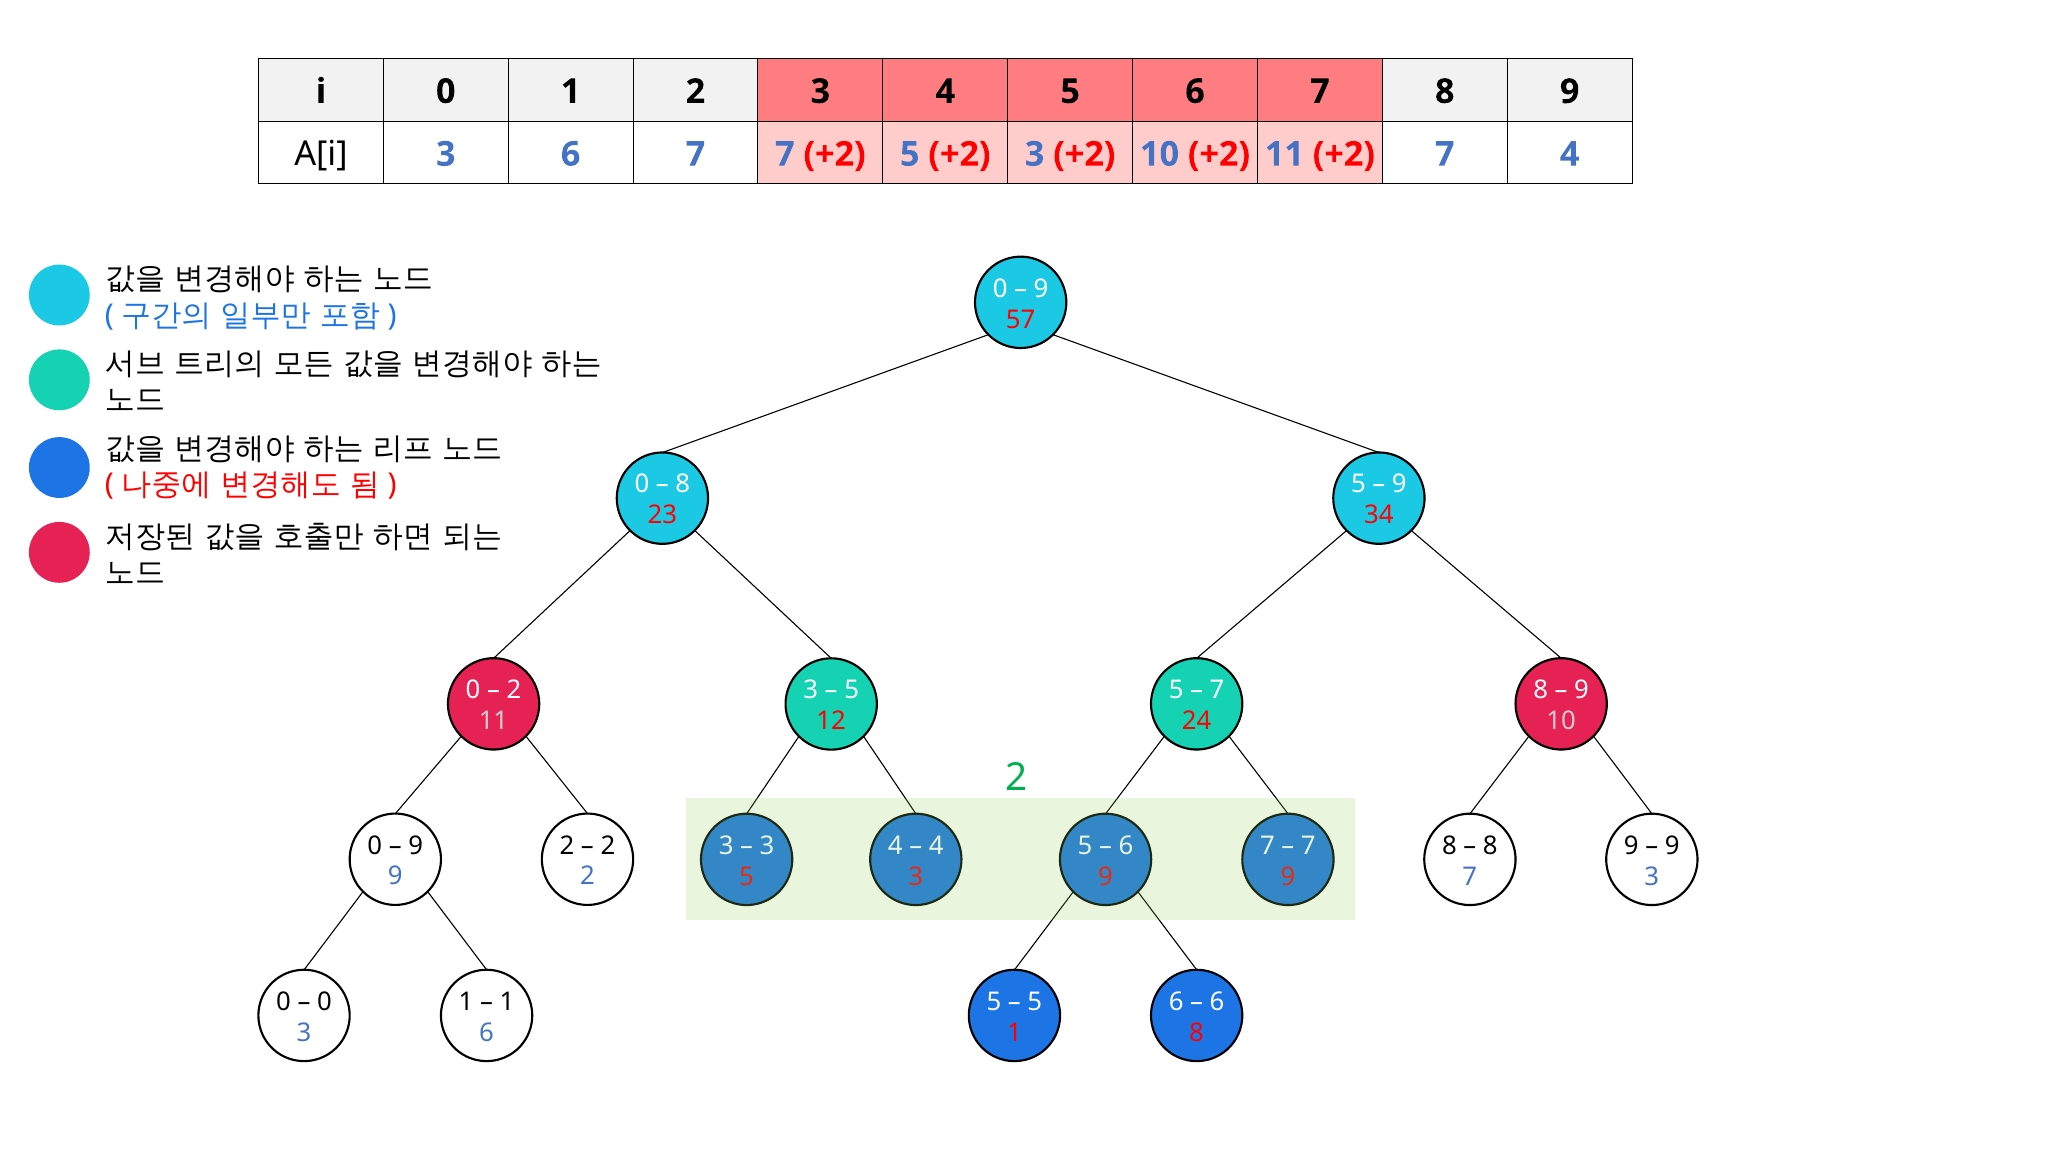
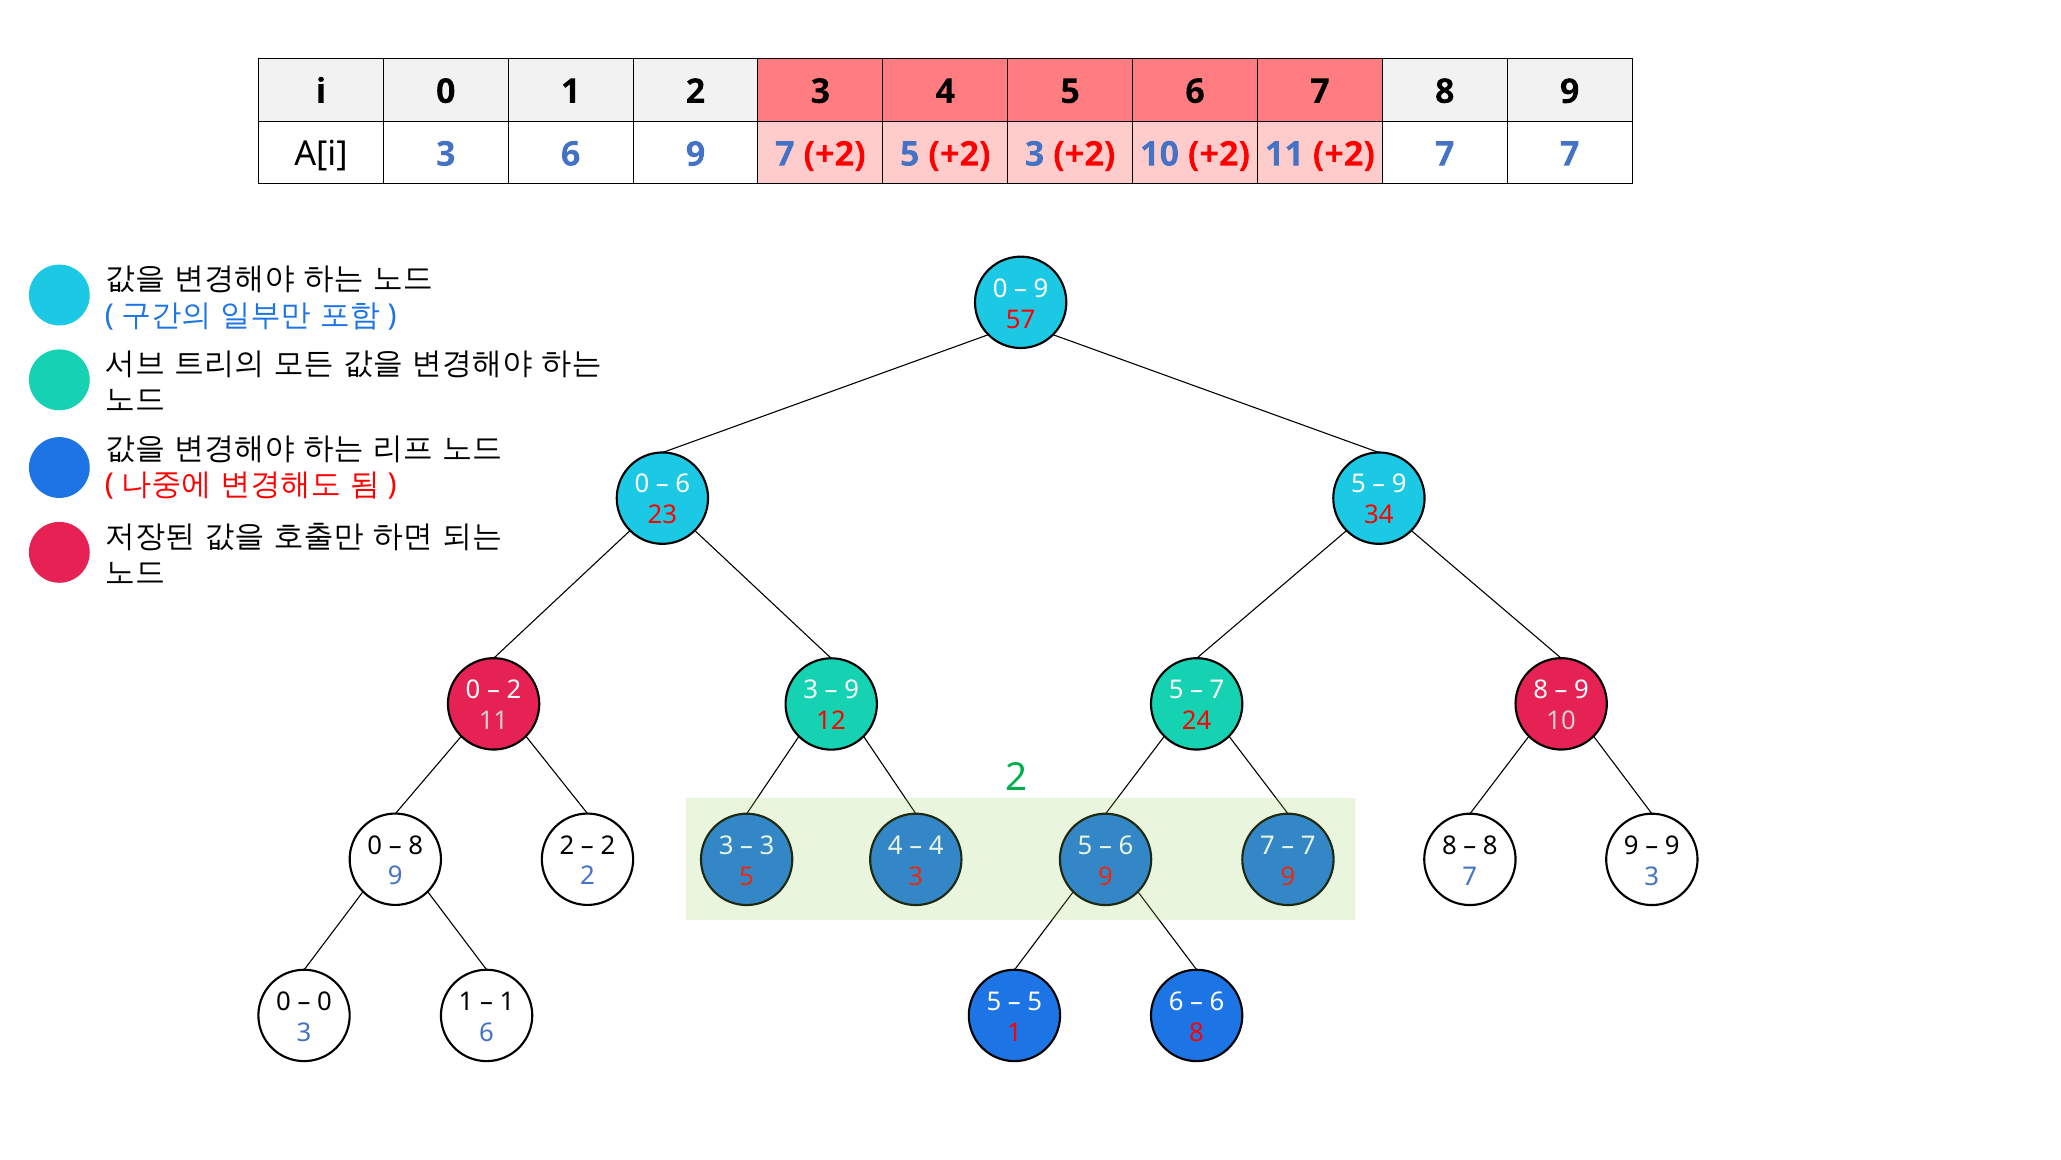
3 6 7: 7 -> 9 (696, 154)
7 4: 4 -> 7 (1570, 154)
8: 8 -> 6 (683, 484)
5: 5 -> 9 (852, 690)
9: 9 -> 8 (416, 845)
